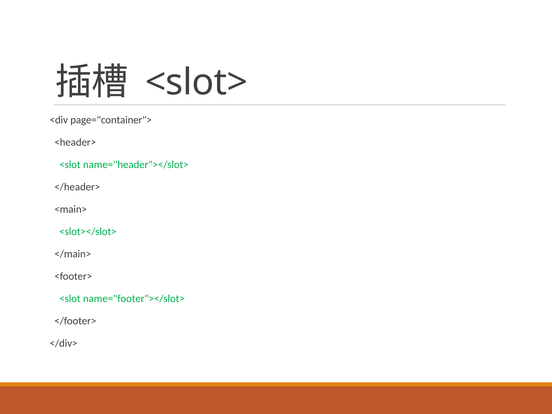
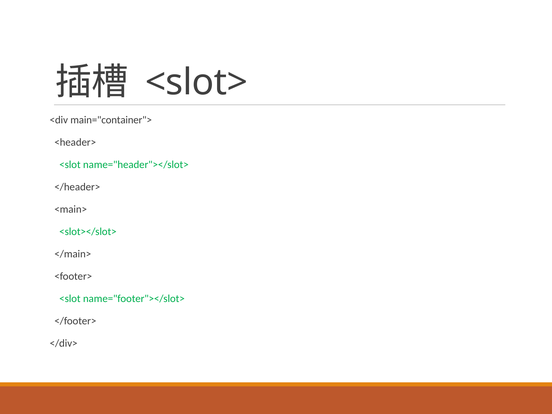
page="container">: page="container"> -> main="container"> (111, 120)
